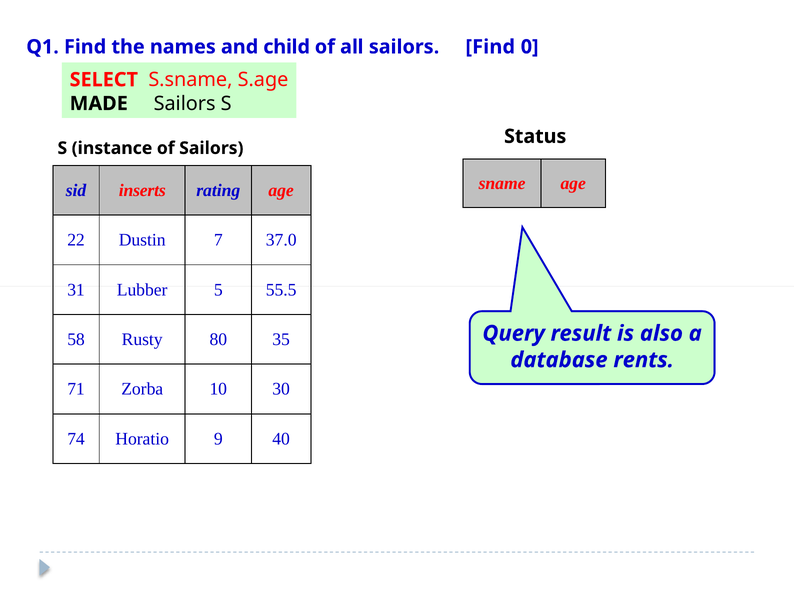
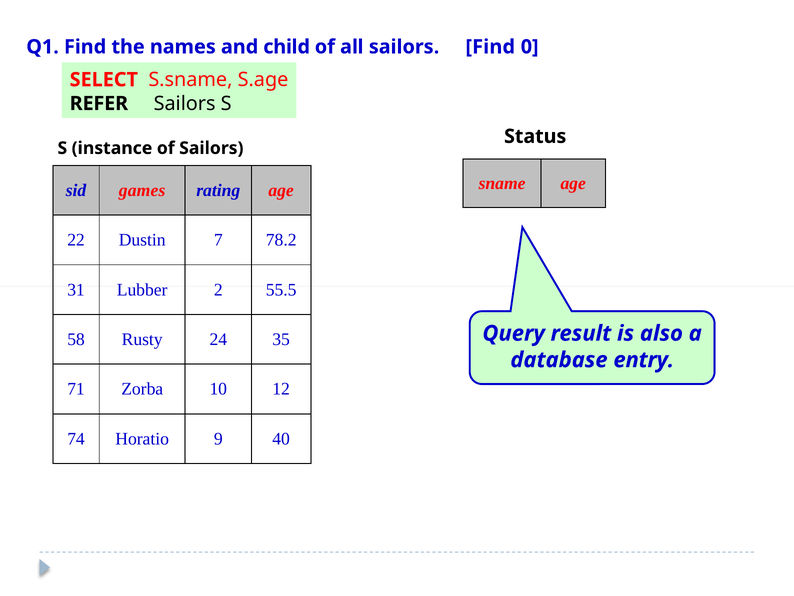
MADE: MADE -> REFER (99, 103)
inserts: inserts -> games (142, 190)
37.0: 37.0 -> 78.2 (281, 240)
5: 5 -> 2 (218, 289)
80: 80 -> 24 (218, 339)
rents: rents -> entry (644, 360)
30: 30 -> 12 (281, 389)
